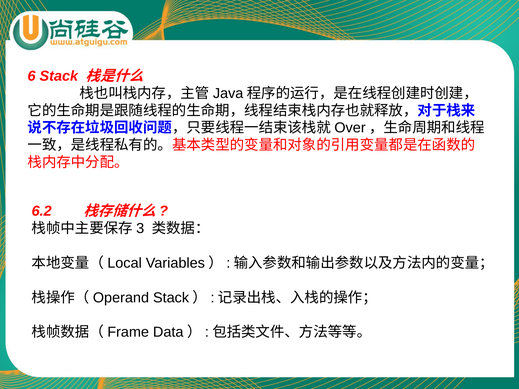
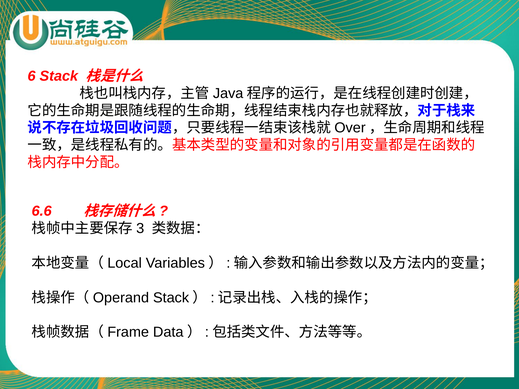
6.2: 6.2 -> 6.6 (42, 211)
